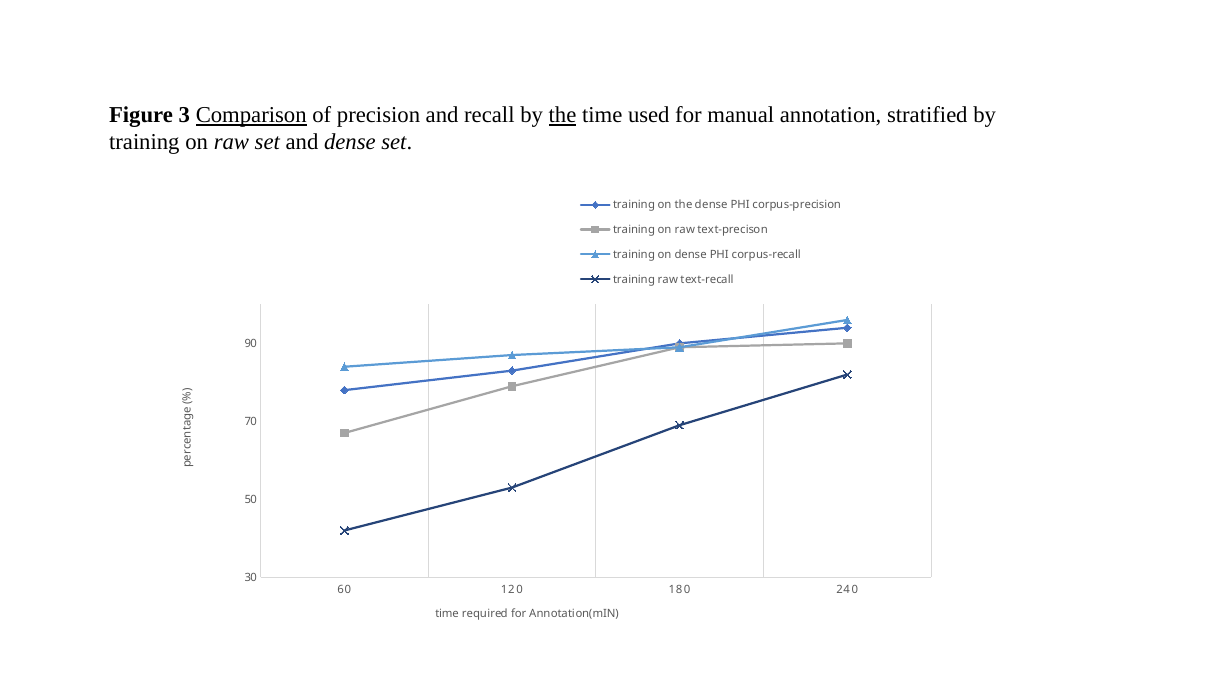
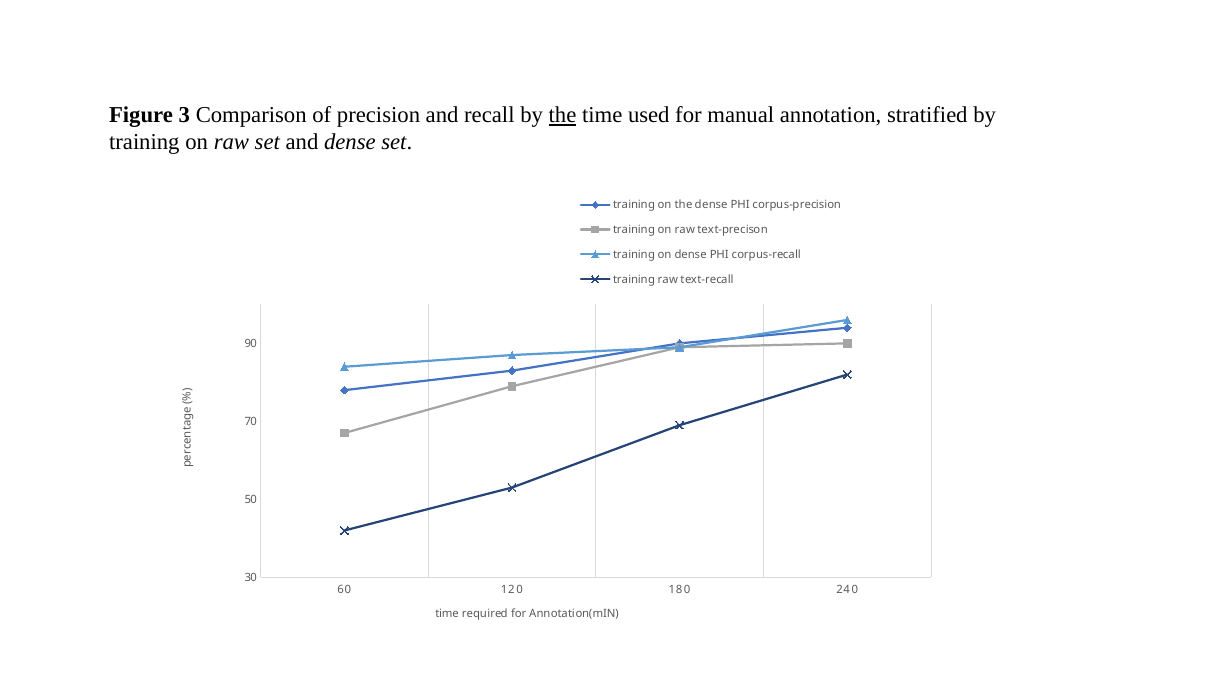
Comparison underline: present -> none (251, 115)
